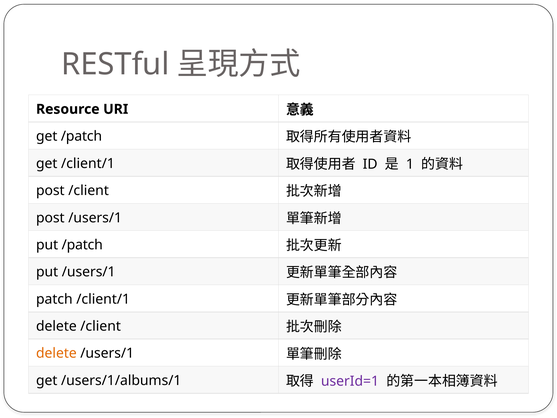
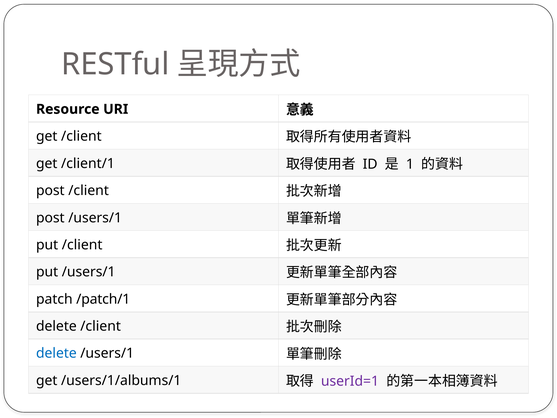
get /patch: /patch -> /client (81, 136)
put /patch: /patch -> /client (82, 245)
patch /client/1: /client/1 -> /patch/1 (103, 299)
delete colour: orange -> blue (56, 353)
